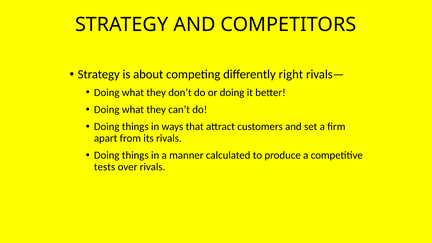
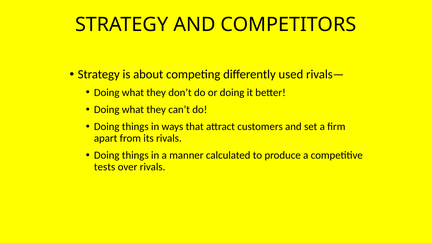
right: right -> used (291, 74)
